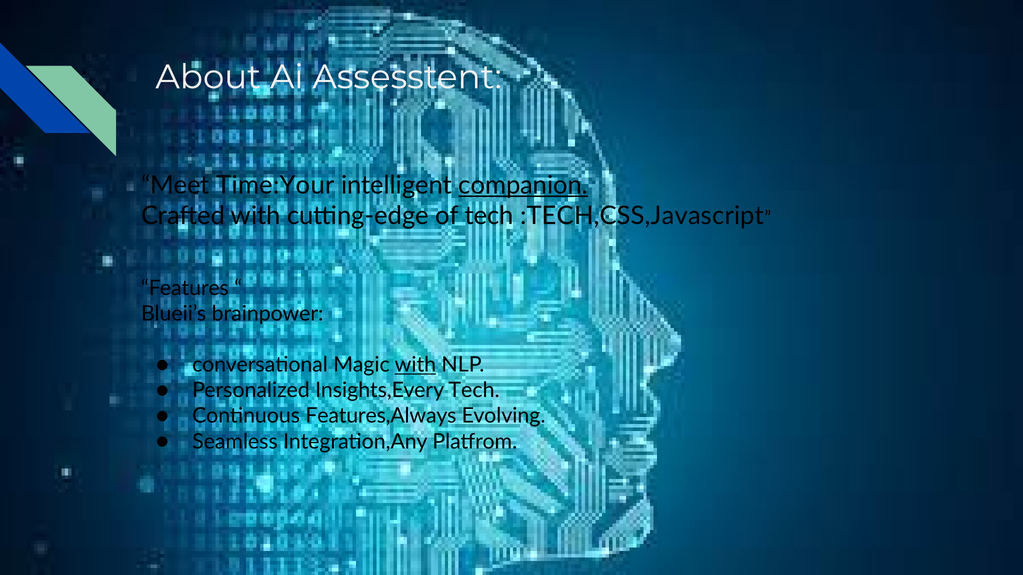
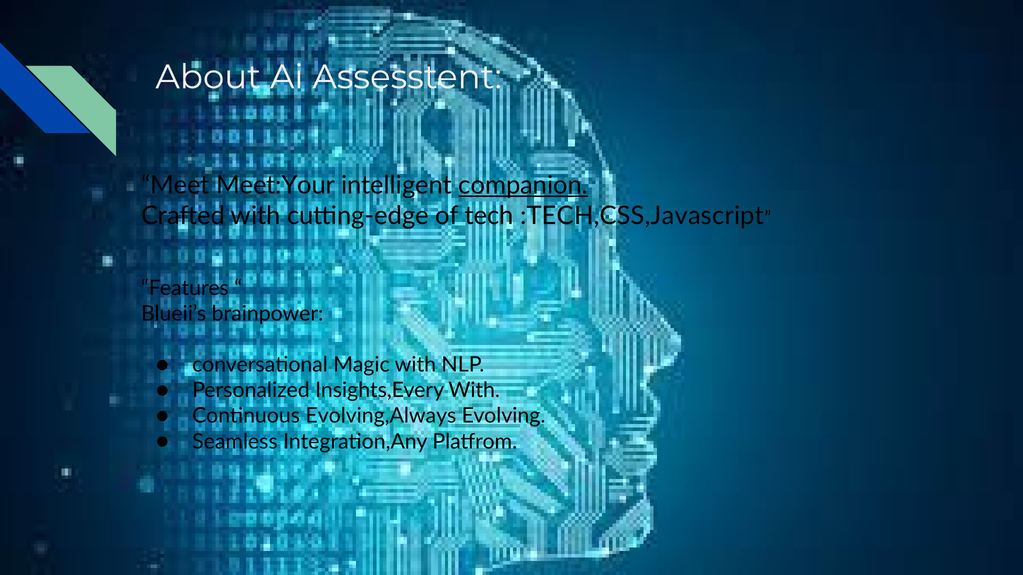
Time:Your: Time:Your -> Meet:Your (276, 185)
with underline: present -> none (415, 365)
Insights,Every Tech: Tech -> With (474, 391)
Features,Always: Features,Always -> Evolving,Always (381, 416)
